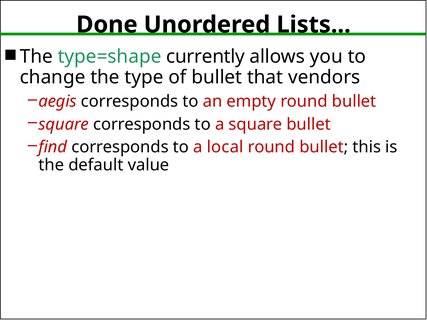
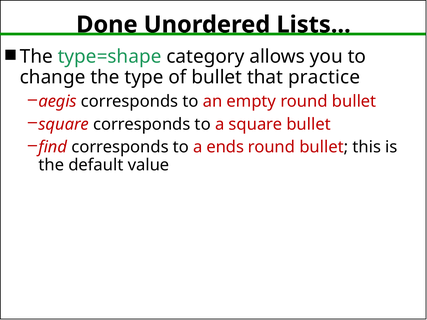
currently: currently -> category (205, 57)
vendors: vendors -> practice (324, 77)
local: local -> ends (225, 147)
